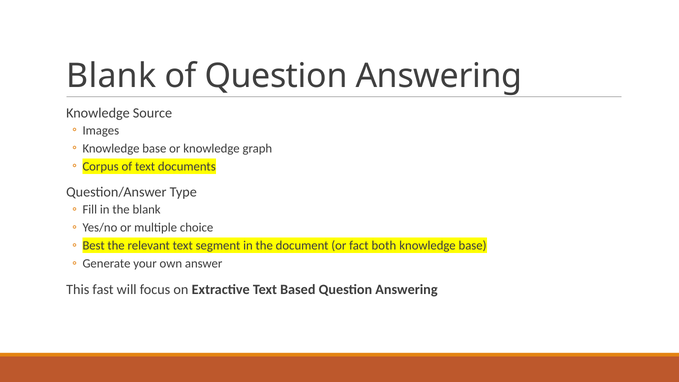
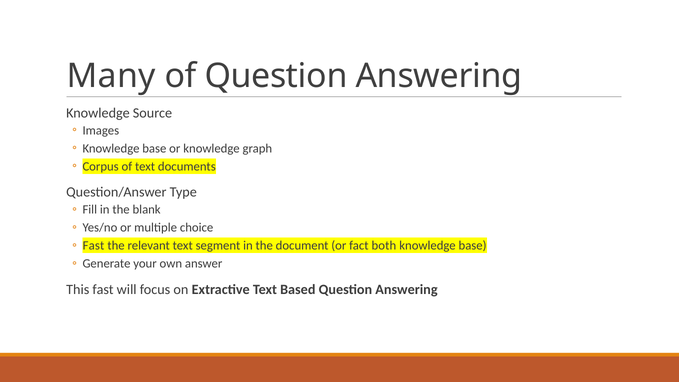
Blank: Blank -> Many (111, 76)
Best: Best -> Fast (93, 246)
